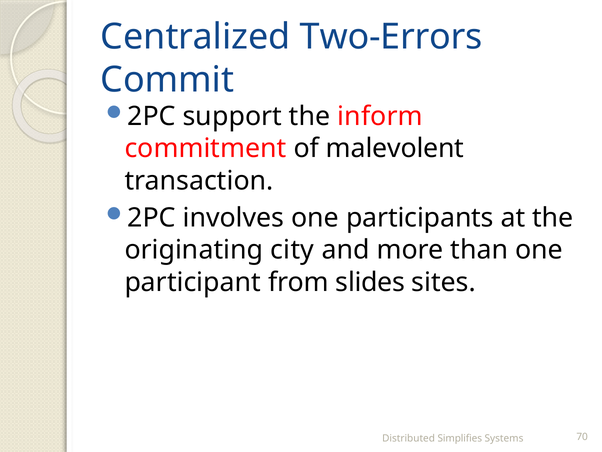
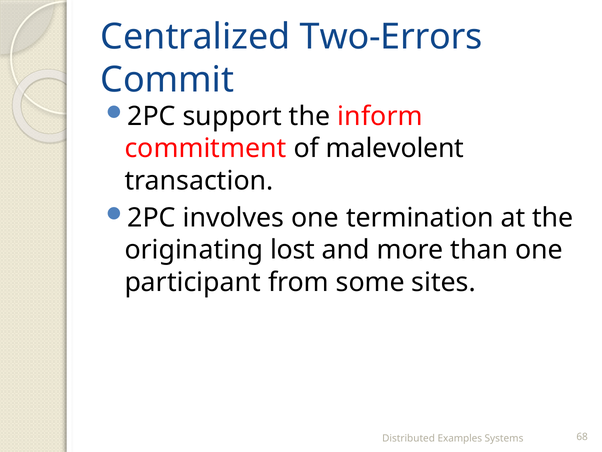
participants: participants -> termination (420, 218)
city: city -> lost (292, 250)
slides: slides -> some (370, 282)
Simplifies: Simplifies -> Examples (460, 438)
70: 70 -> 68 (582, 437)
